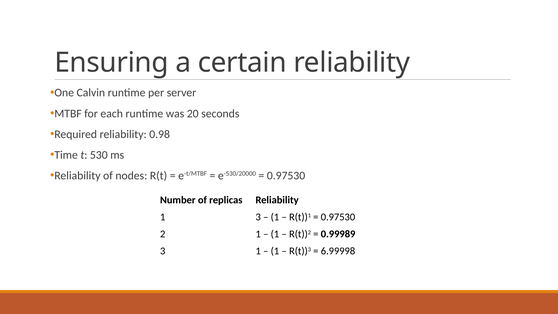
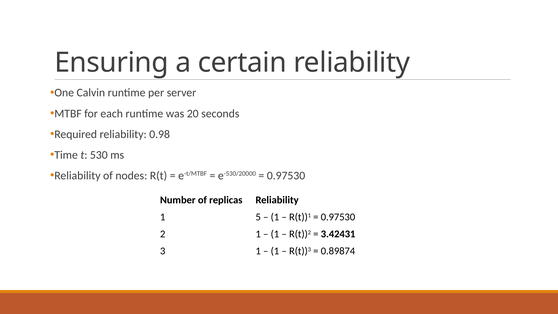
1 3: 3 -> 5 (258, 217)
0.99989: 0.99989 -> 3.42431 (338, 234)
6.99998: 6.99998 -> 0.89874 (338, 251)
